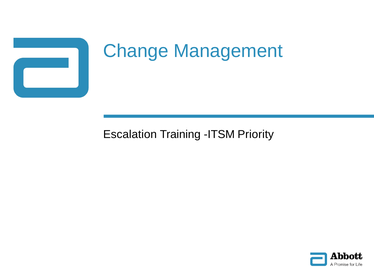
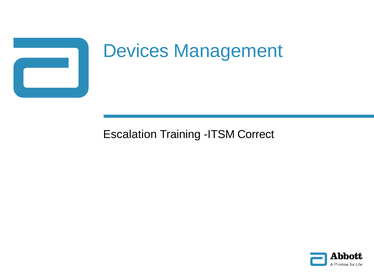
Change: Change -> Devices (136, 51)
Priority: Priority -> Correct (256, 135)
